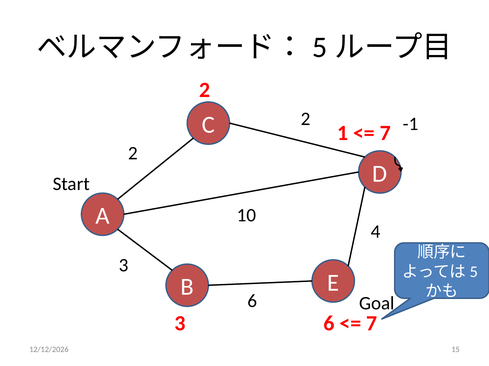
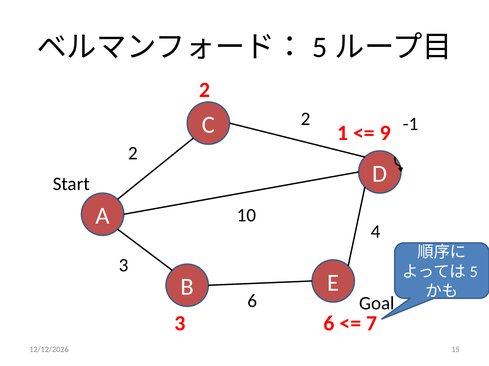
7: 7 -> 9 (385, 133)
